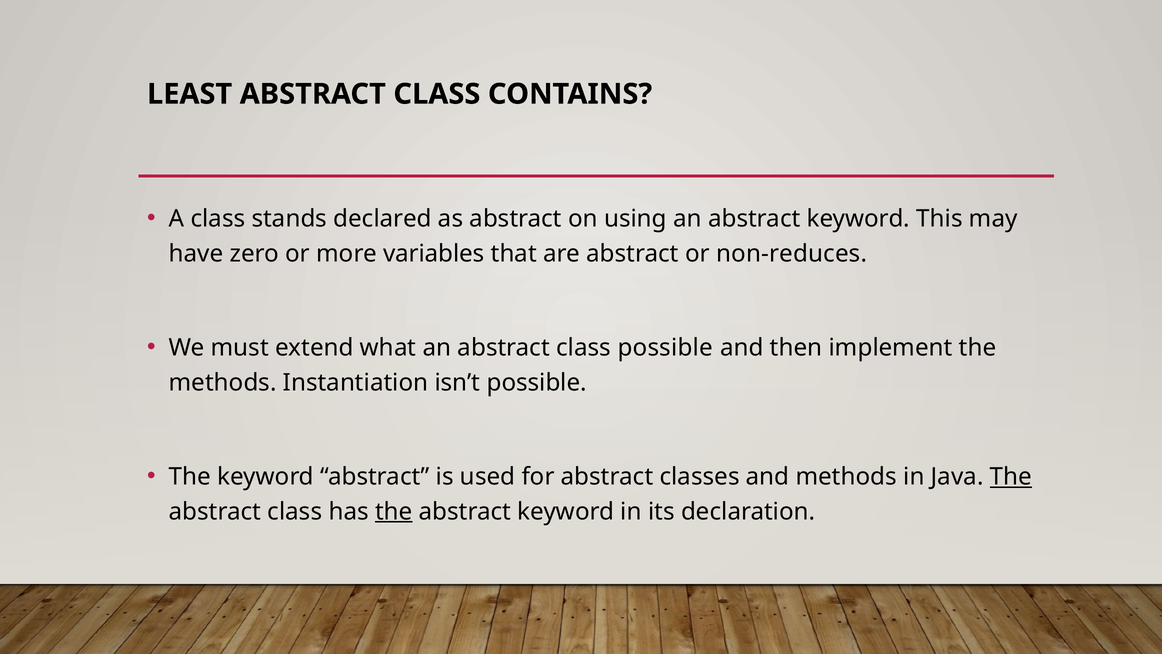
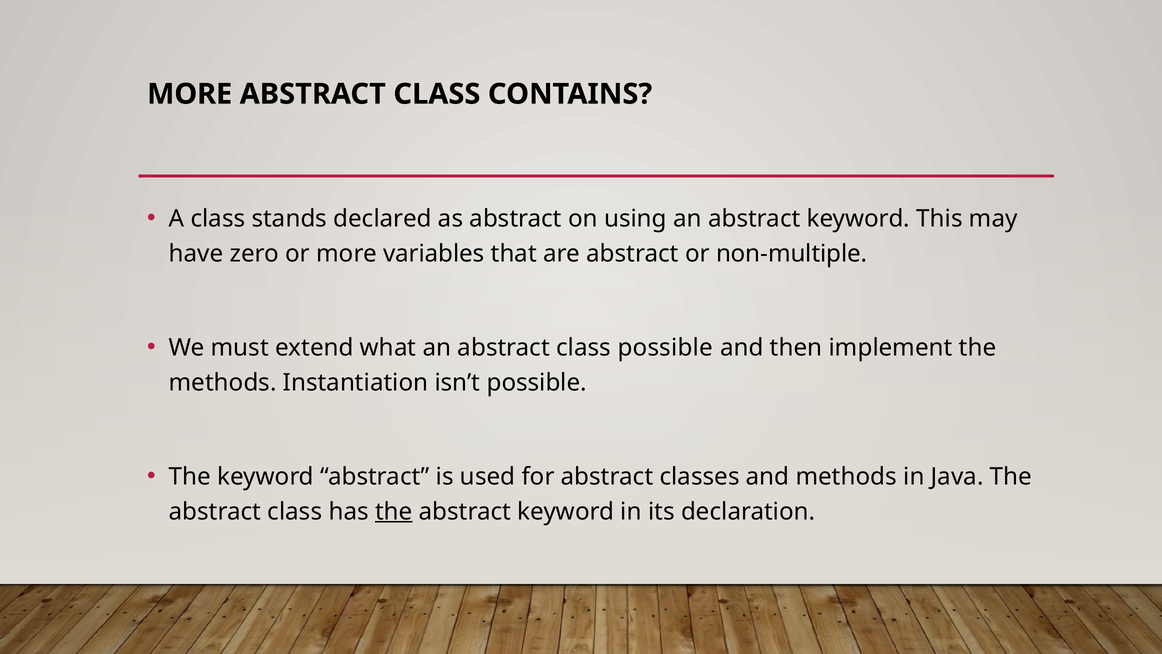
LEAST: LEAST -> MORE (190, 94)
non-reduces: non-reduces -> non-multiple (792, 253)
The underline: present -> none (1011, 476)
